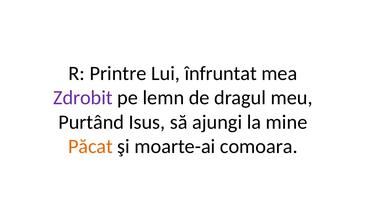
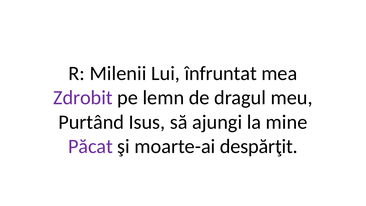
Printre: Printre -> Milenii (118, 73)
Păcat colour: orange -> purple (90, 146)
comoara: comoara -> despărţit (259, 146)
